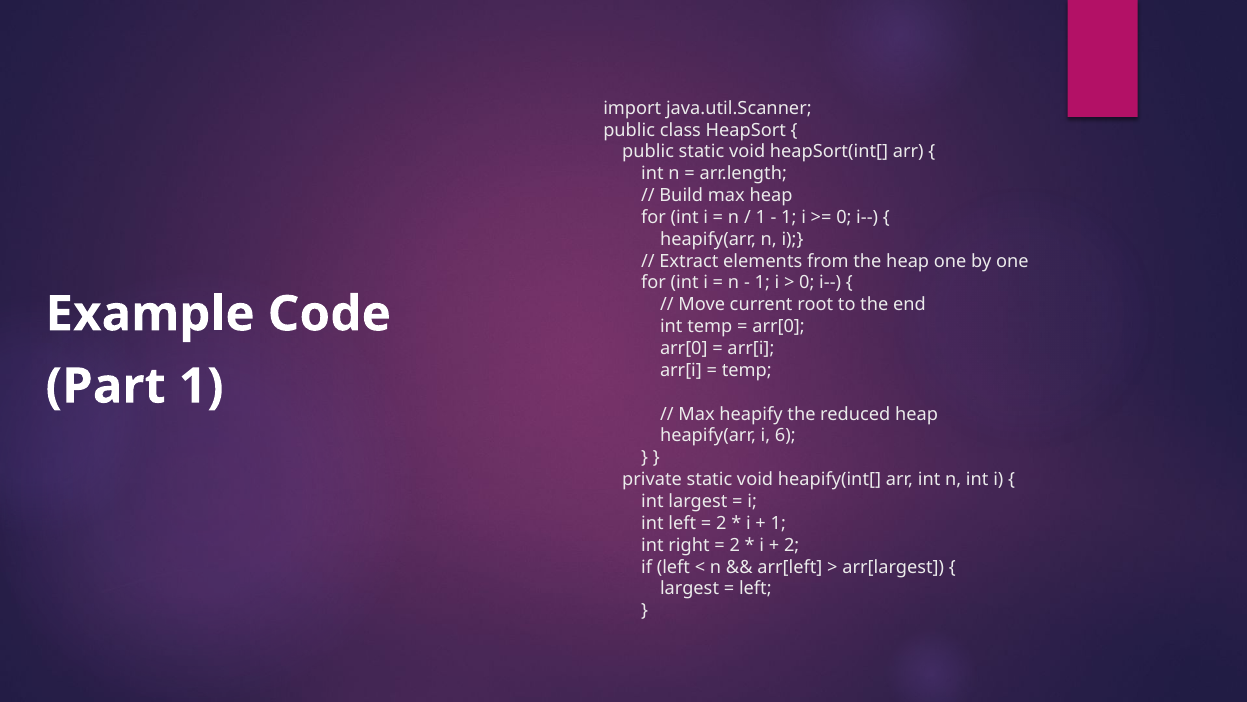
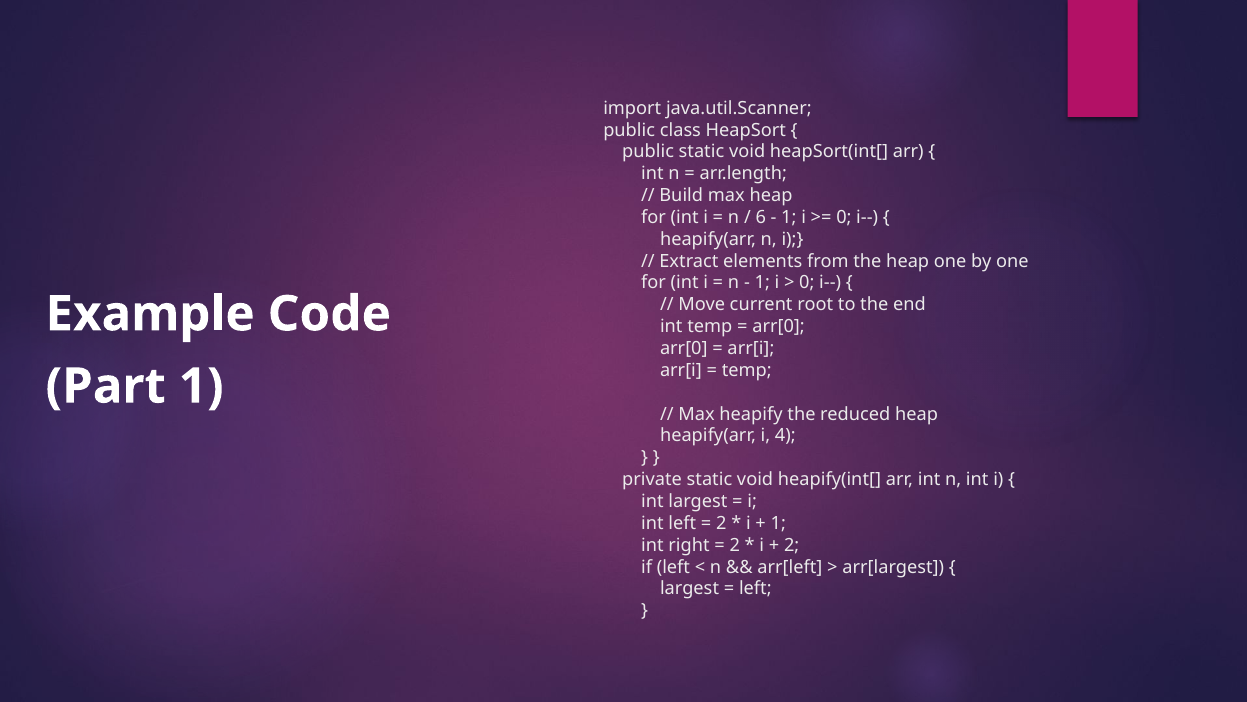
1: 1 -> 6 (761, 217)
6: 6 -> 4 (785, 436)
